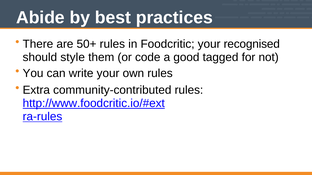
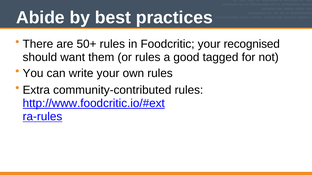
style: style -> want (73, 58)
or code: code -> rules (148, 58)
